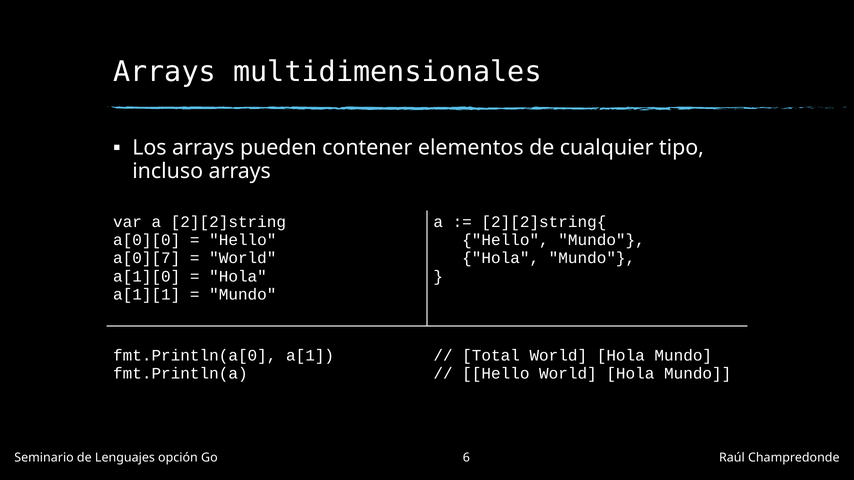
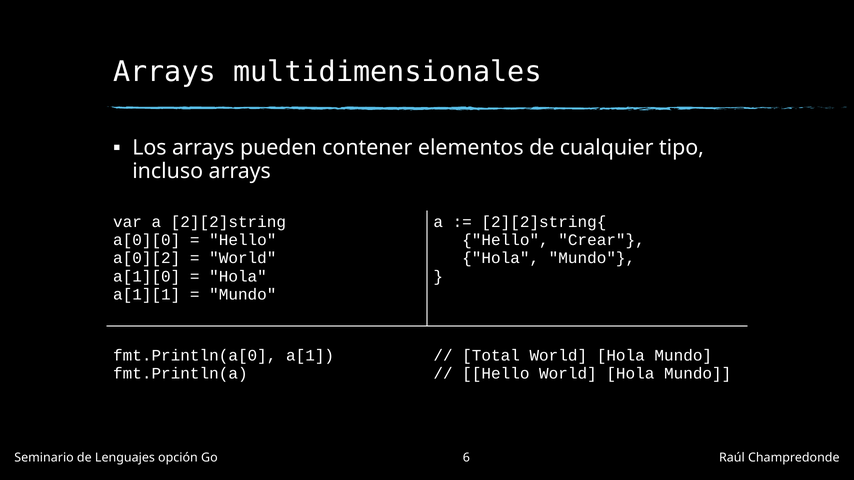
Hello Mundo: Mundo -> Crear (602, 240)
a[0][7: a[0][7 -> a[0][2 (147, 258)
